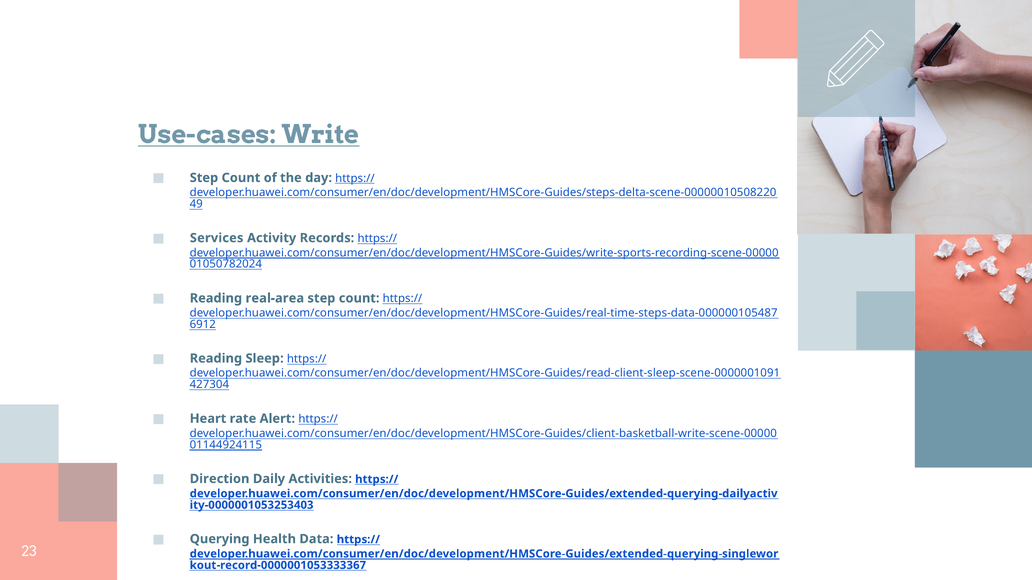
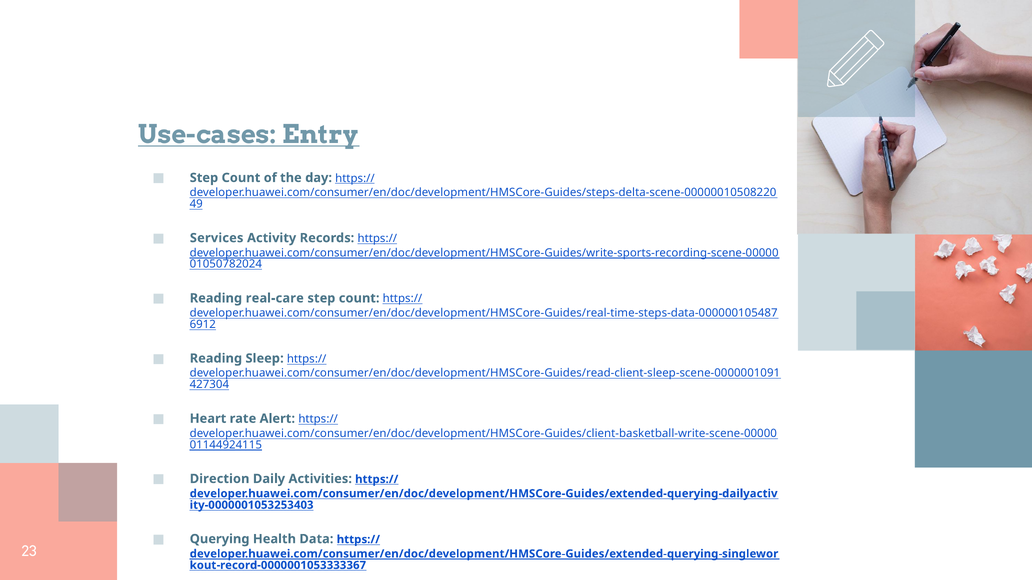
Write: Write -> Entry (320, 135)
real-area: real-area -> real-care (275, 298)
